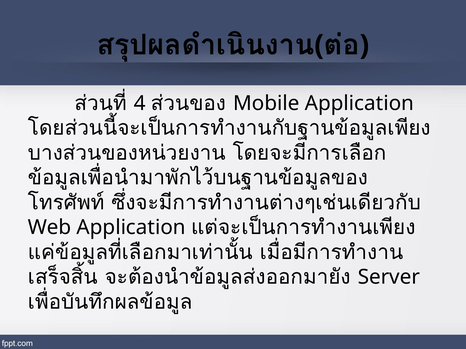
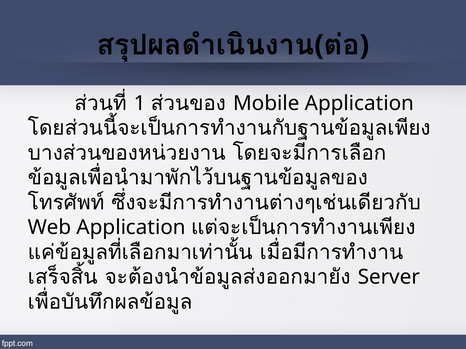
4: 4 -> 1 (140, 103)
